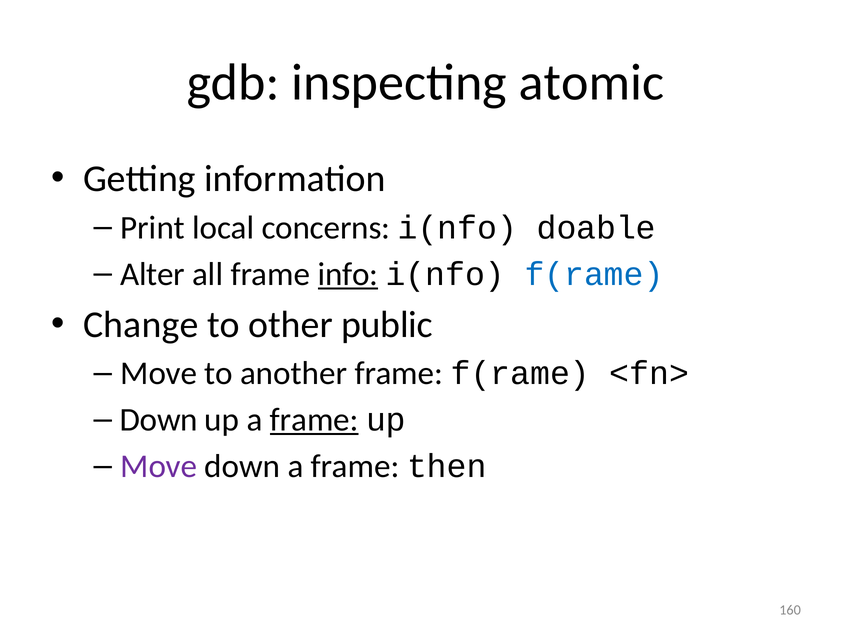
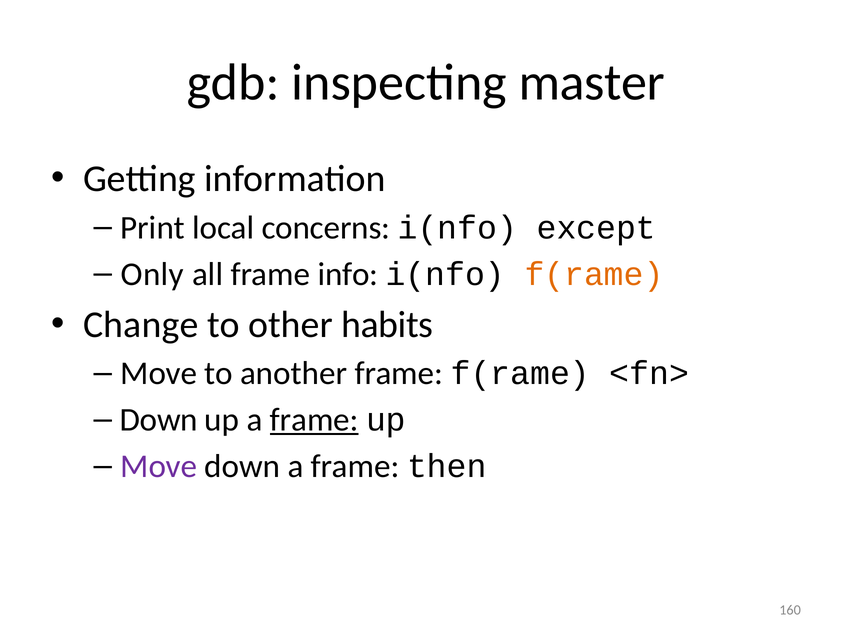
atomic: atomic -> master (592, 82)
doable: doable -> except (596, 228)
Alter: Alter -> Only (152, 274)
info underline: present -> none (348, 274)
f(rame colour: blue -> orange (594, 274)
public: public -> habits (387, 325)
